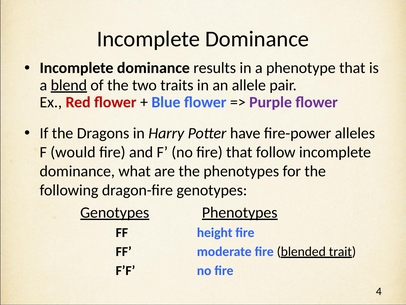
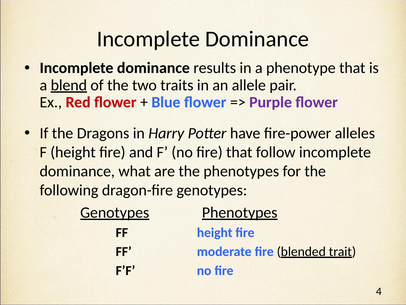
F would: would -> height (73, 152)
